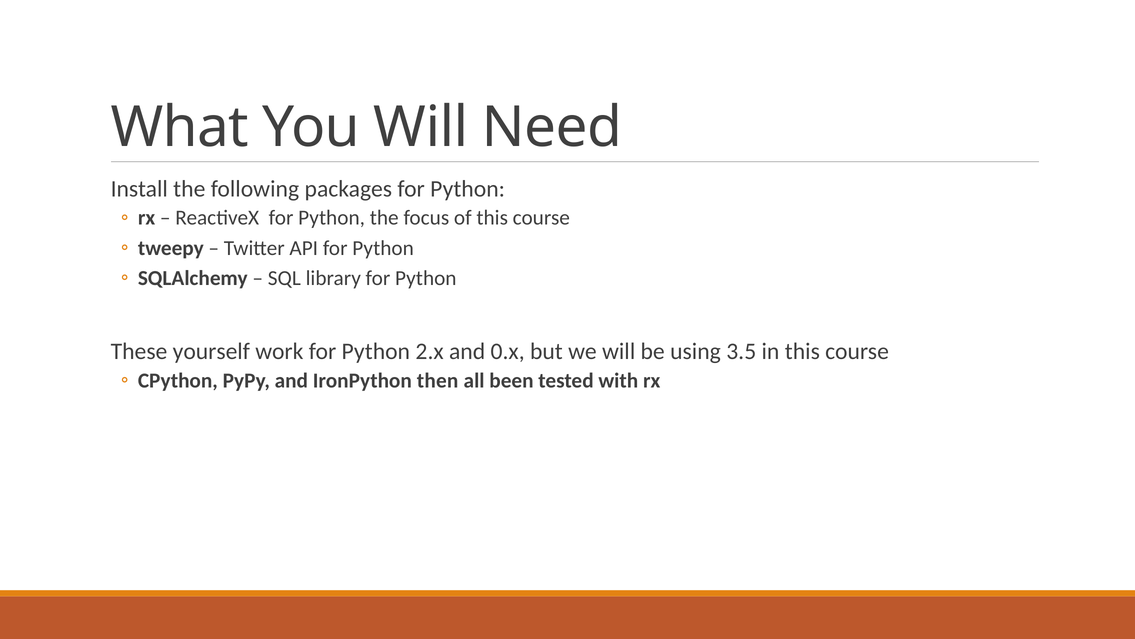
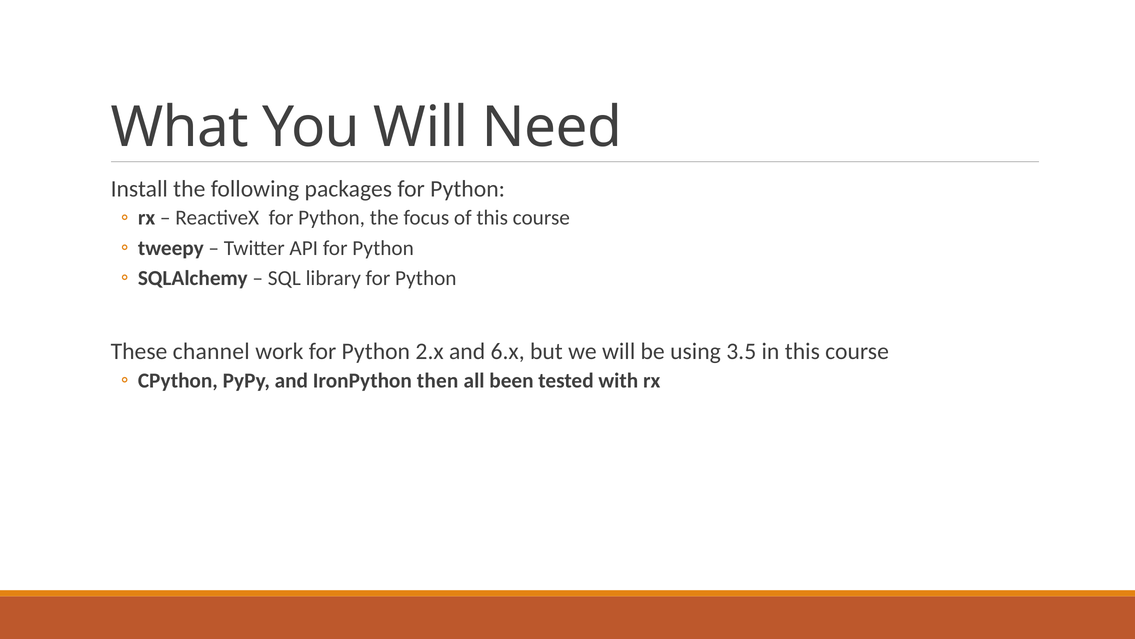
yourself: yourself -> channel (211, 351)
0.x: 0.x -> 6.x (508, 351)
